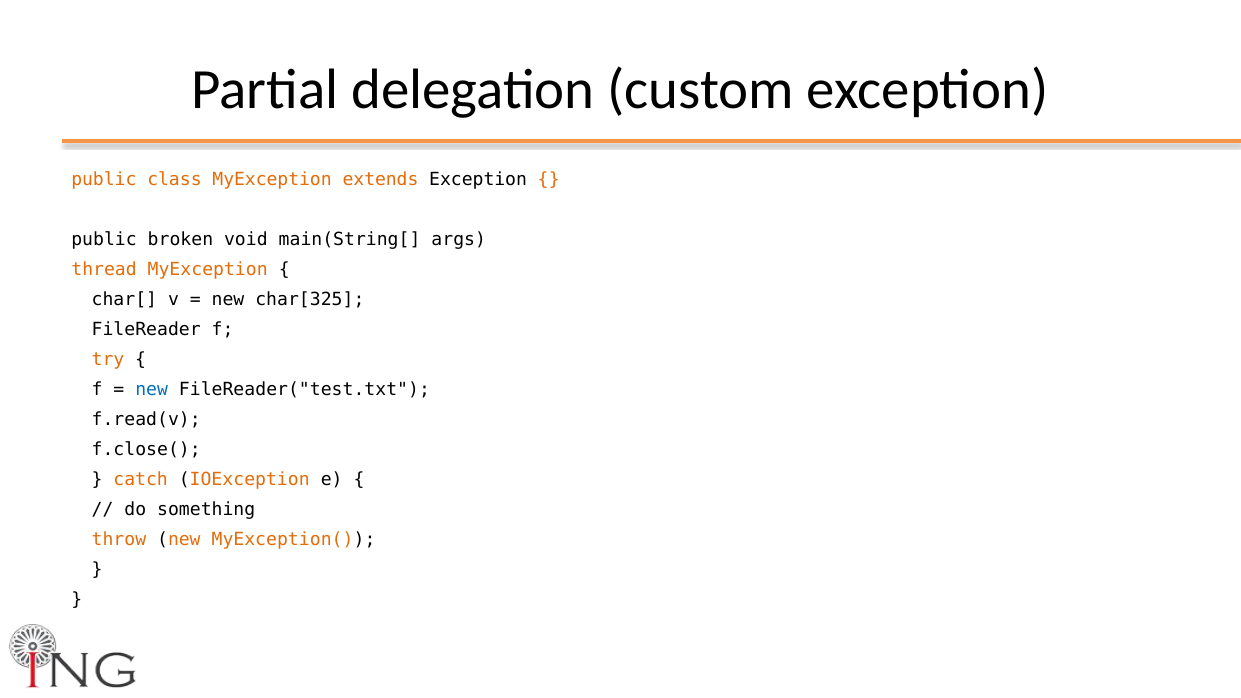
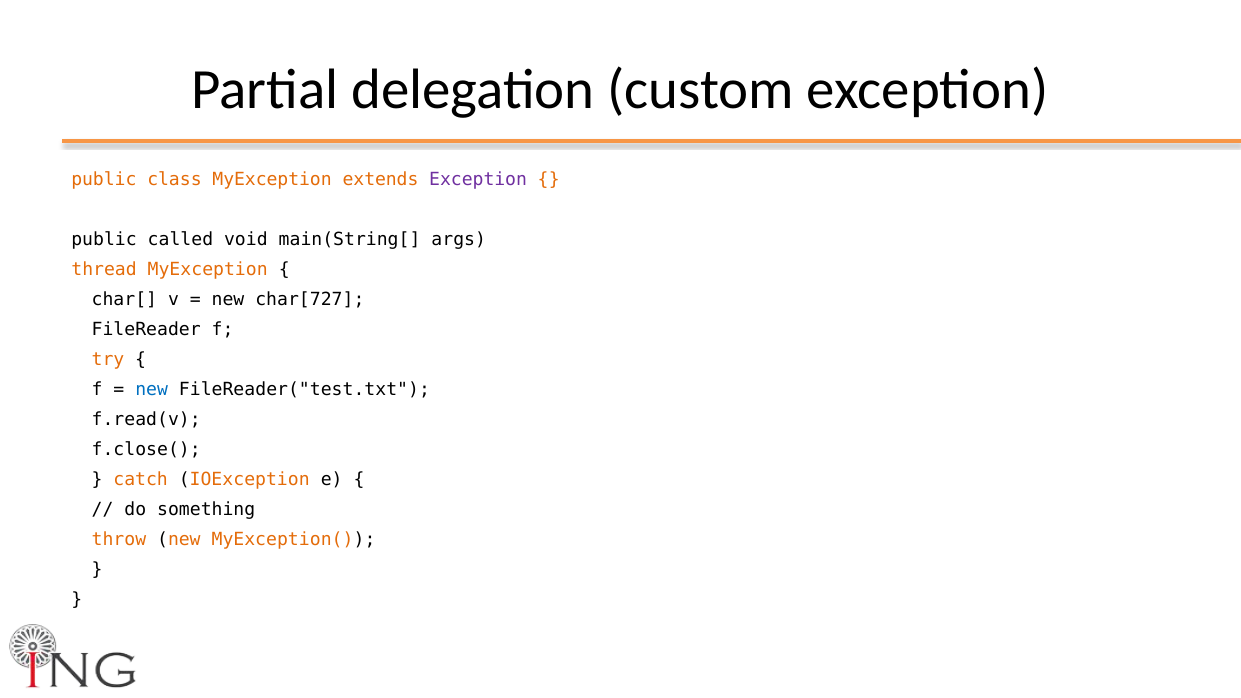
Exception colour: black -> purple (478, 180)
broken: broken -> called (180, 240)
char[325: char[325 -> char[727 (310, 300)
